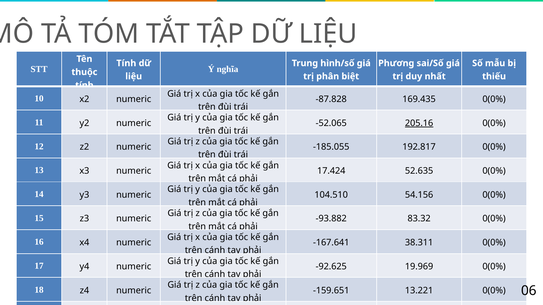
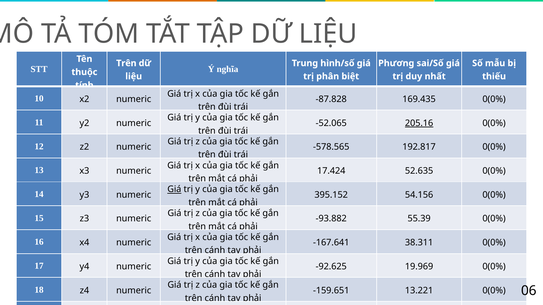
Tính: Tính -> Trên (126, 63)
-185.055: -185.055 -> -578.565 (331, 147)
Giá underline: none -> present (174, 190)
104.510: 104.510 -> 395.152 (331, 195)
83.32: 83.32 -> 55.39 (419, 219)
